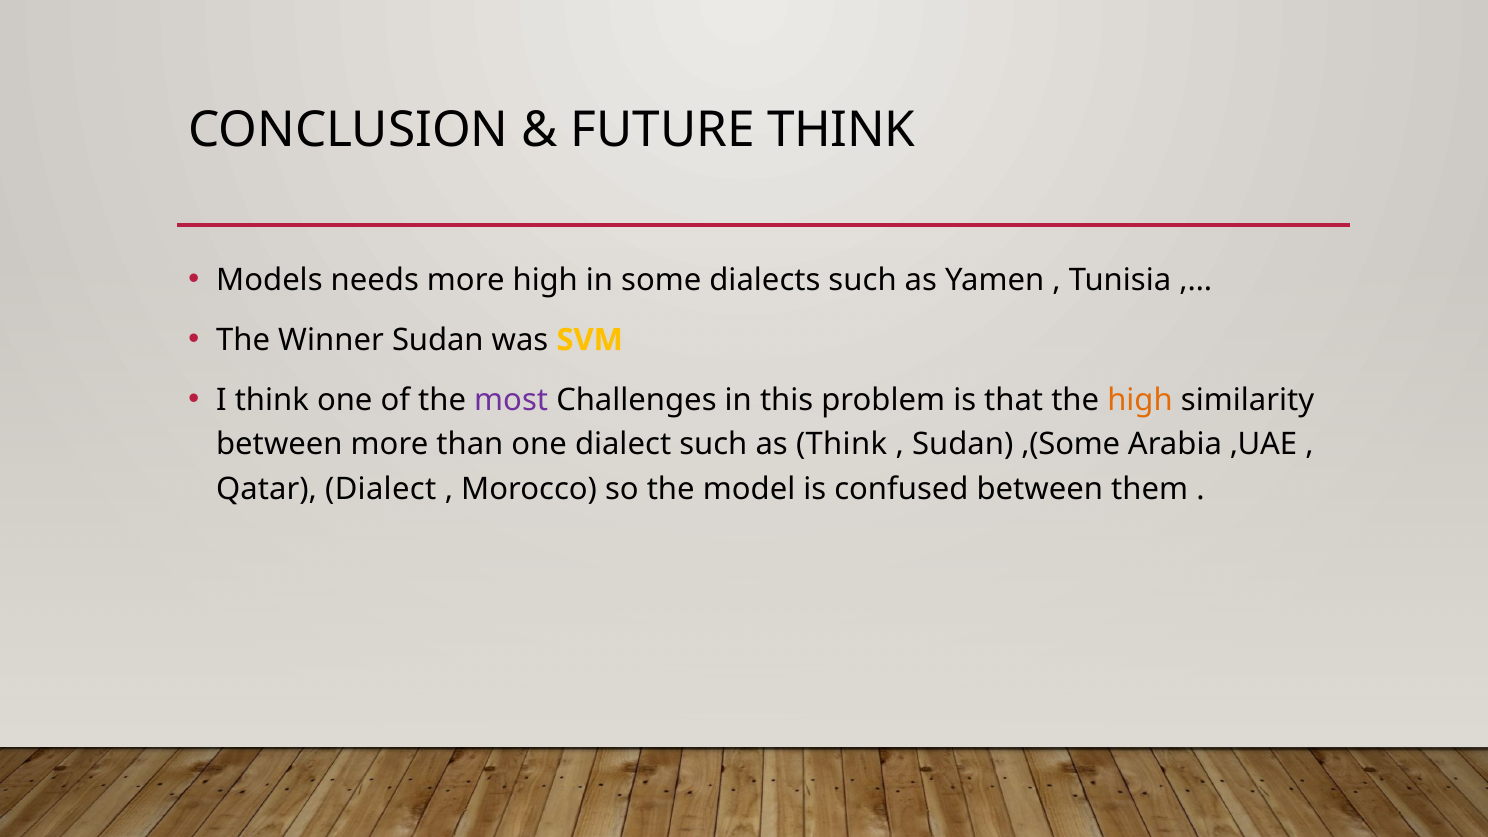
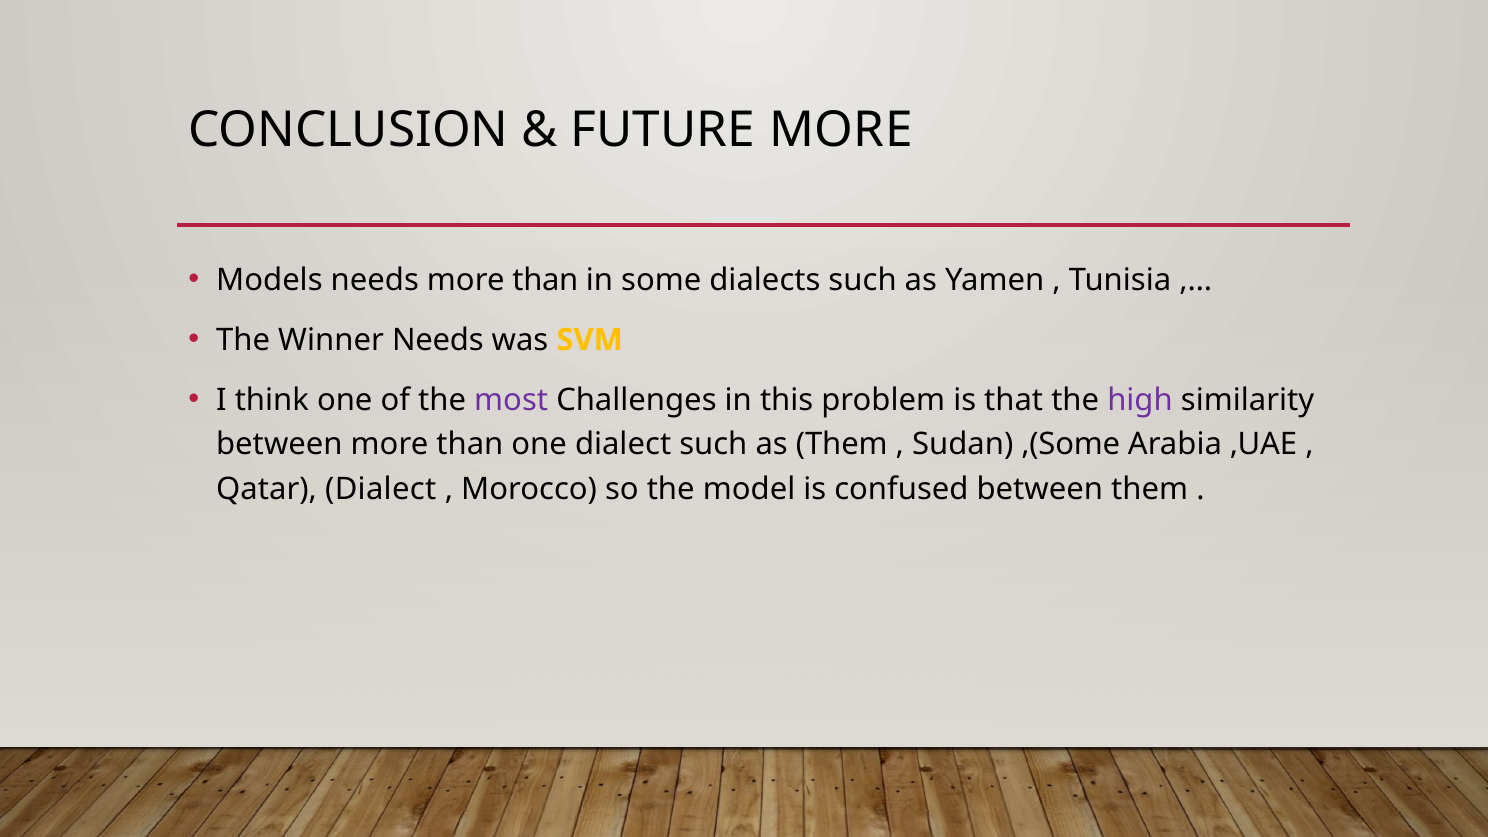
FUTURE THINK: THINK -> MORE (841, 130)
needs more high: high -> than (545, 280)
Winner Sudan: Sudan -> Needs (438, 340)
high colour: orange -> purple (1140, 400)
as Think: Think -> Them (842, 445)
